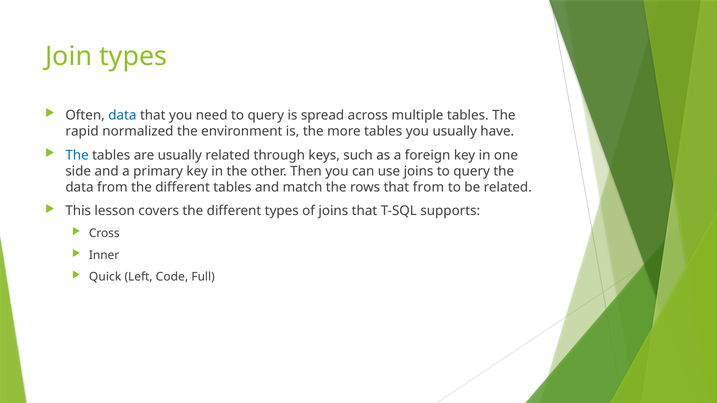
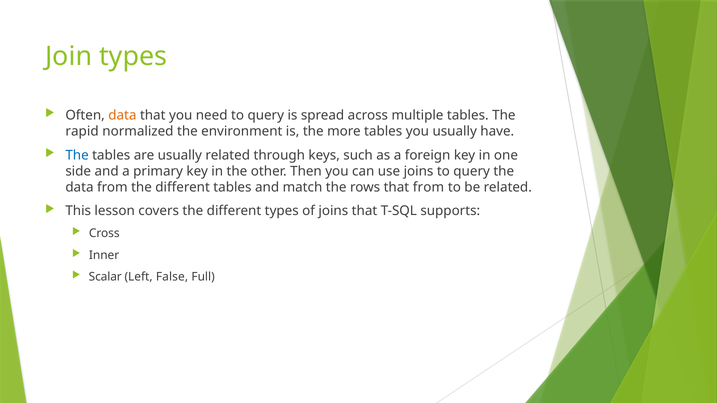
data colour: blue -> orange (122, 115)
Quick: Quick -> Scalar (105, 277)
Code: Code -> False (172, 277)
